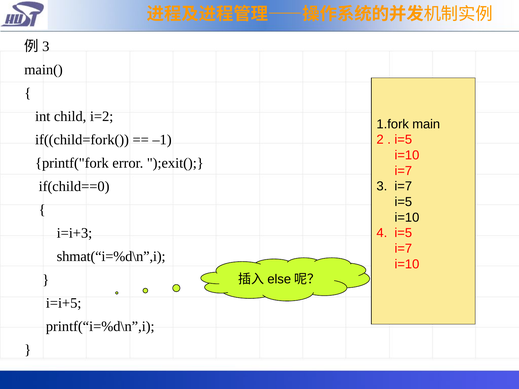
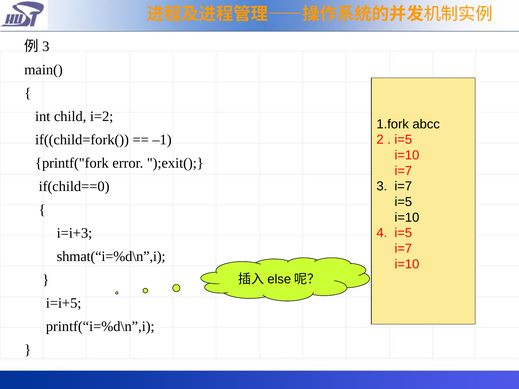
main: main -> abcc (426, 124)
